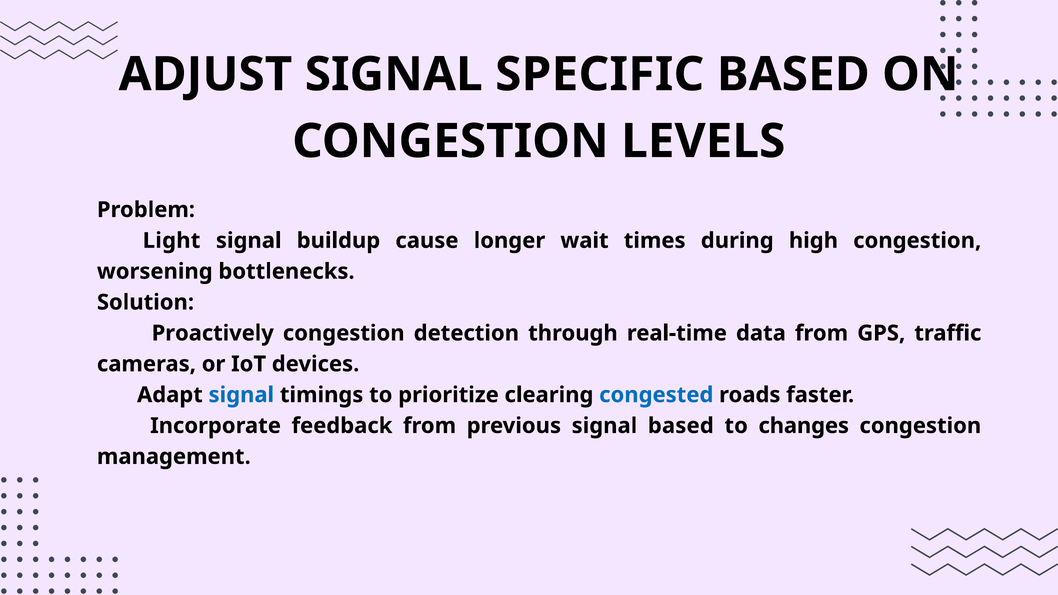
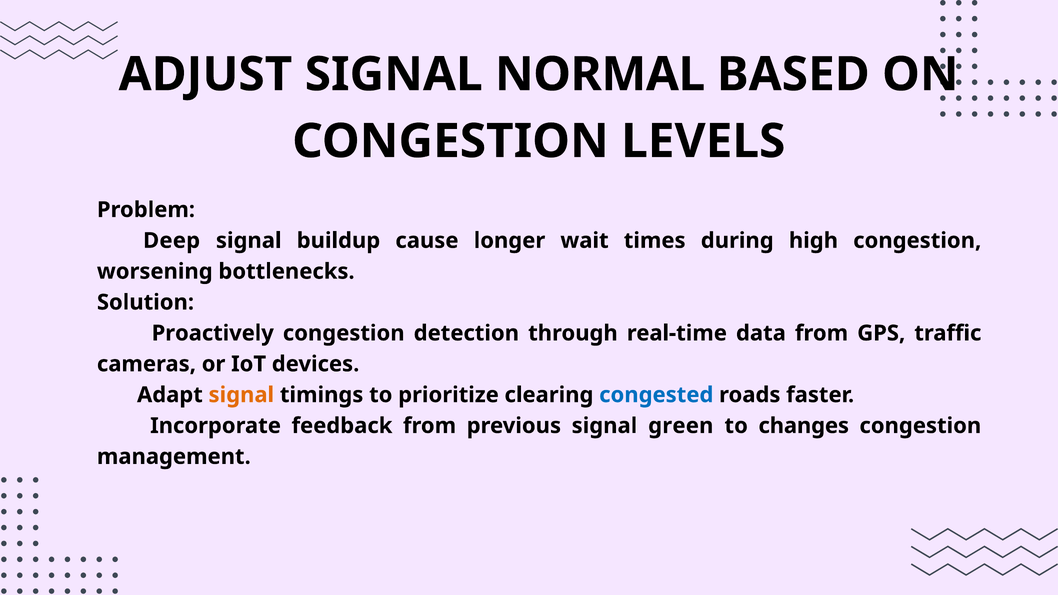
SPECIFIC: SPECIFIC -> NORMAL (600, 75)
Light: Light -> Deep (172, 241)
signal colour: blue -> orange (241, 395)
signal based: based -> green (681, 426)
